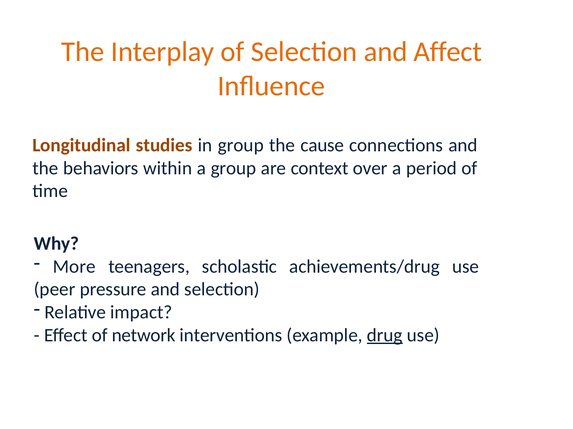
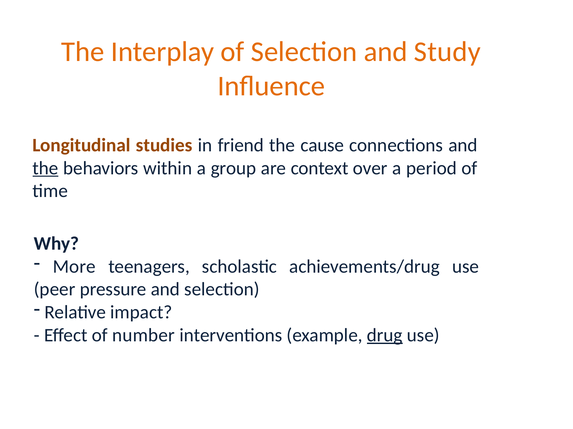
Affect: Affect -> Study (447, 52)
in group: group -> friend (241, 145)
the underline: none -> present (45, 168)
network: network -> number (143, 336)
